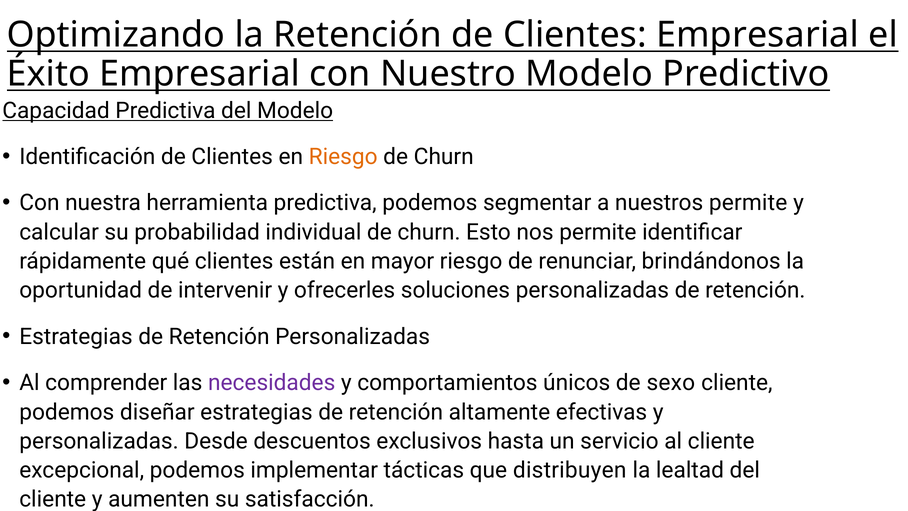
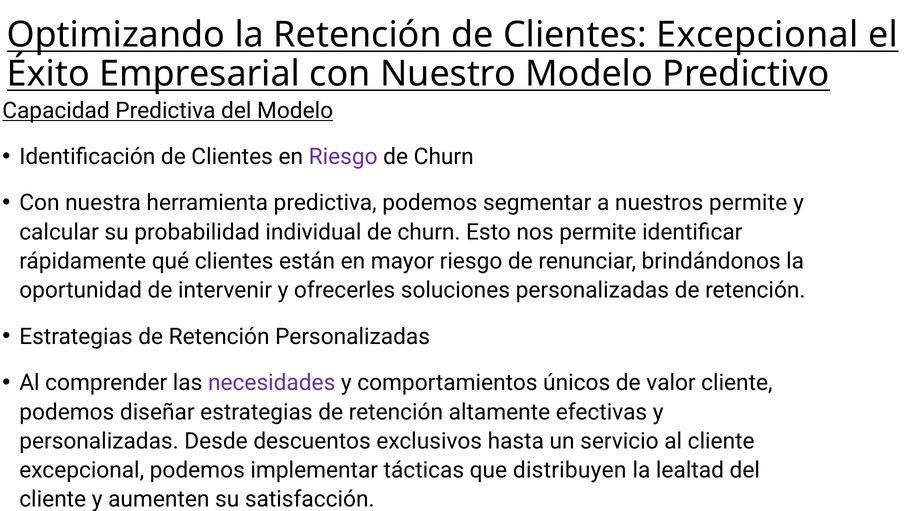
Clientes Empresarial: Empresarial -> Excepcional (757, 35)
Riesgo colour: orange -> purple (343, 157)
sexo: sexo -> valor (671, 383)
